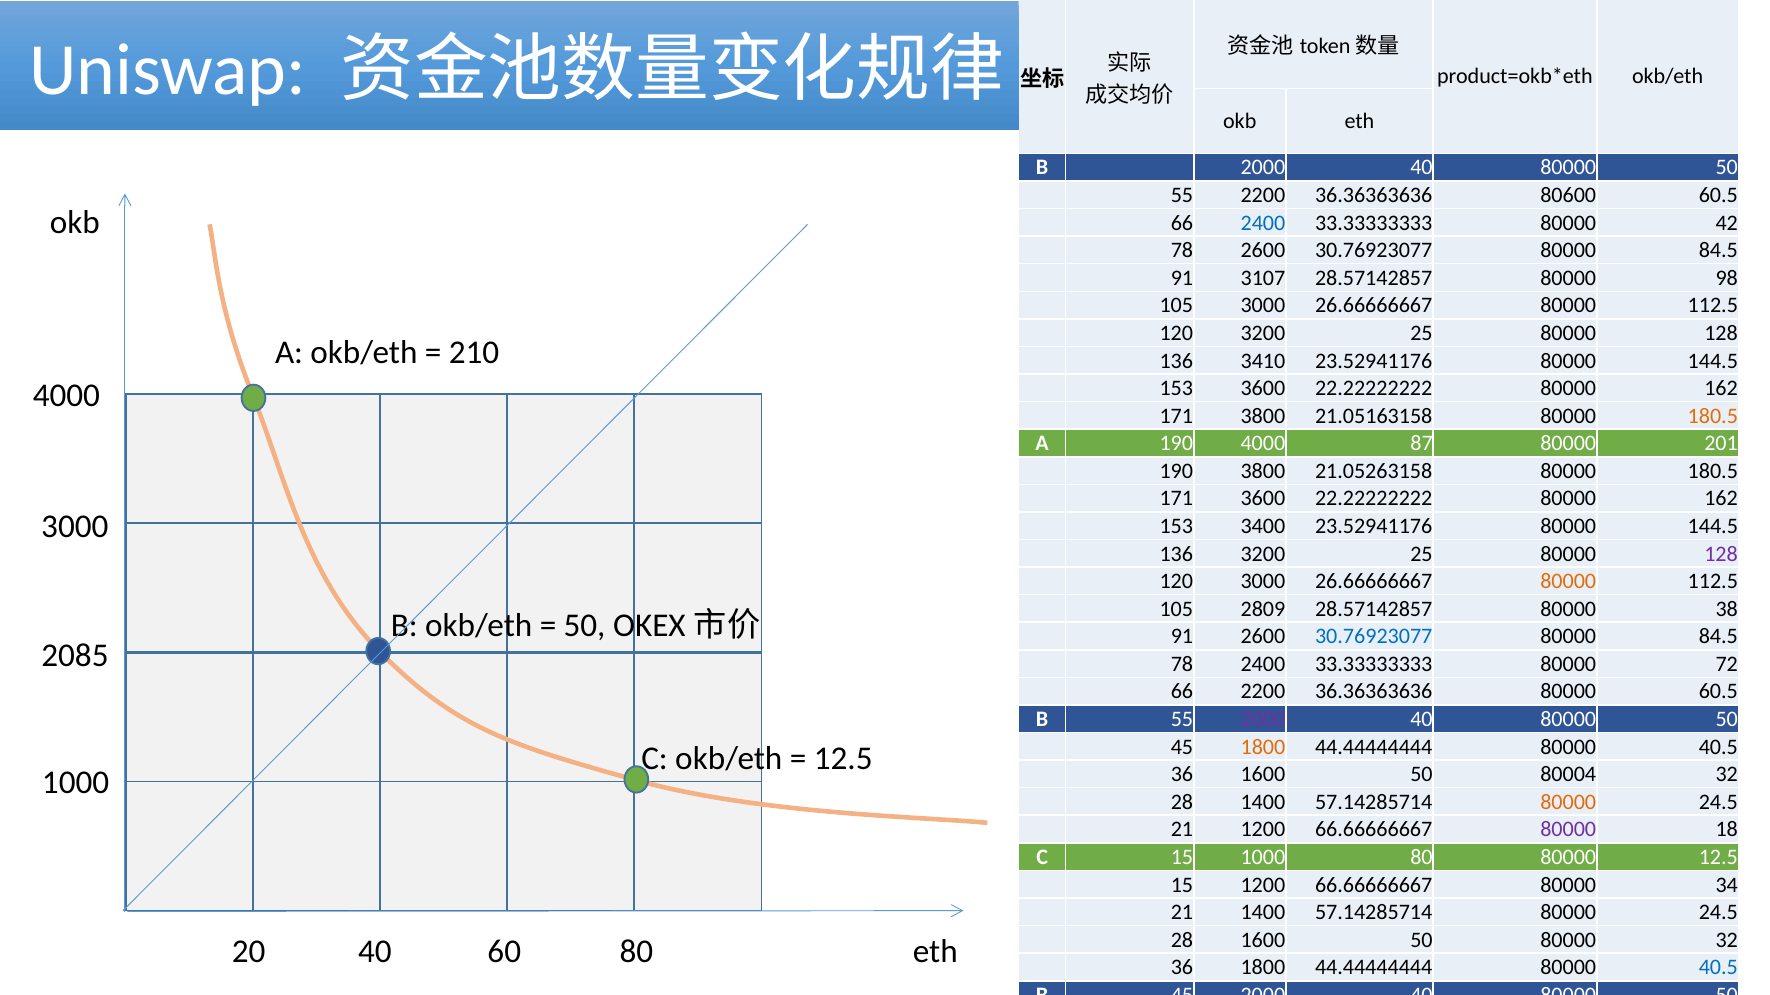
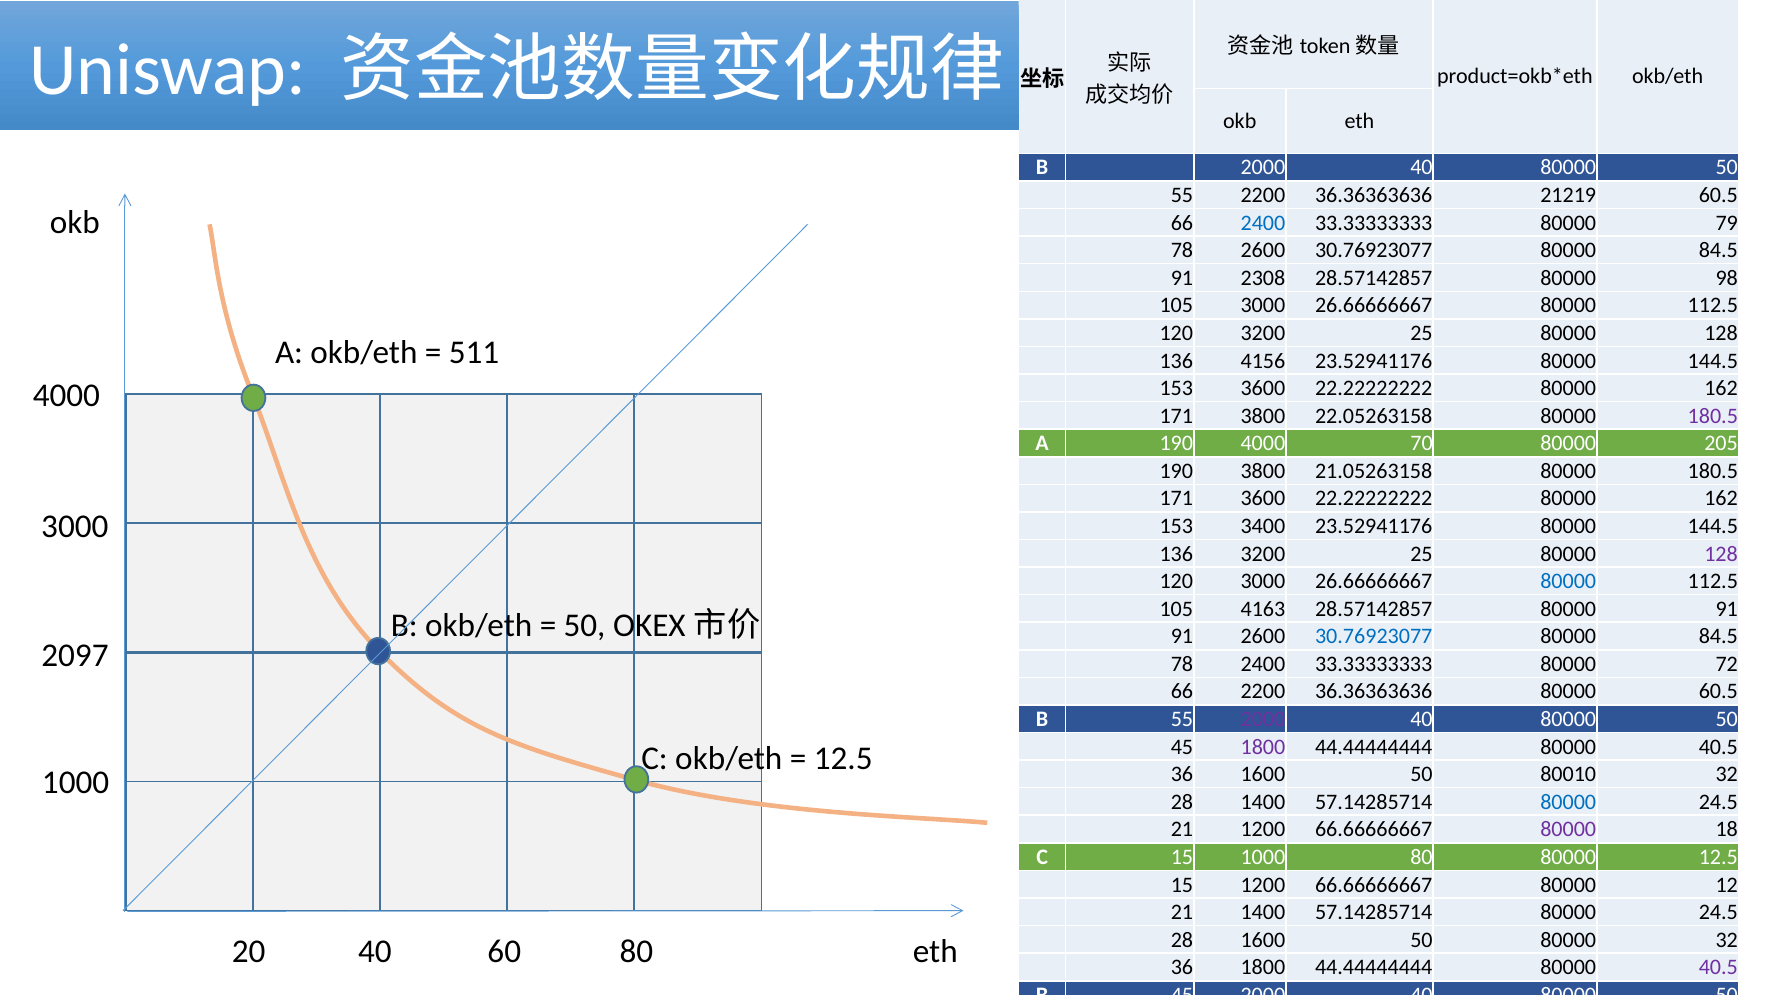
80600: 80600 -> 21219 (1568, 195)
42: 42 -> 79 (1727, 223)
3107: 3107 -> 2308 (1263, 278)
210: 210 -> 511 (474, 353)
3410: 3410 -> 4156 (1263, 361)
21.05163158: 21.05163158 -> 22.05263158 (1374, 416)
180.5 colour: orange -> purple (1713, 416)
87: 87 -> 70 (1422, 444)
201: 201 -> 205 (1721, 444)
80000 colour: orange -> blue (1568, 582)
2809: 2809 -> 4163 (1263, 609)
80000 38: 38 -> 91 (1727, 609)
2085: 2085 -> 2097 (75, 656)
1800 colour: orange -> purple (1263, 747)
80004: 80004 -> 80010 (1568, 775)
80000 colour: orange -> blue (1568, 802)
34: 34 -> 12 (1727, 885)
40.5 colour: blue -> purple (1718, 968)
